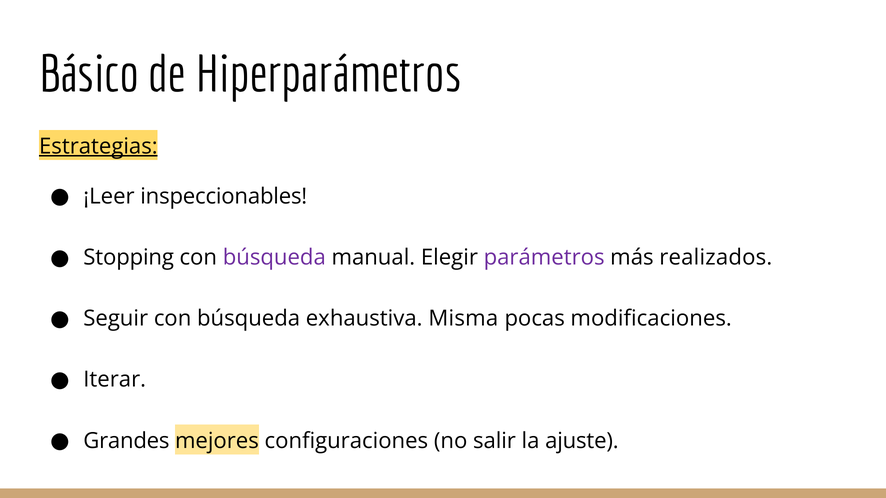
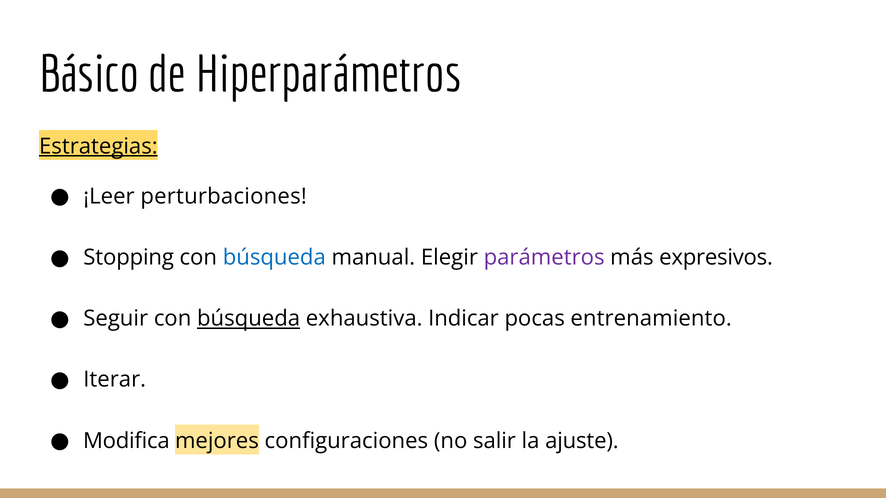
inspeccionables: inspeccionables -> perturbaciones (224, 197)
búsqueda colour: purple -> blue (274, 258)
realizados: realizados -> expresivos (716, 258)
búsqueda underline: none -> present (249, 319)
Misma: Misma -> Indicar (463, 319)
modificaciones: modificaciones -> entrenamiento (651, 319)
Grandes: Grandes -> Modifica (126, 441)
